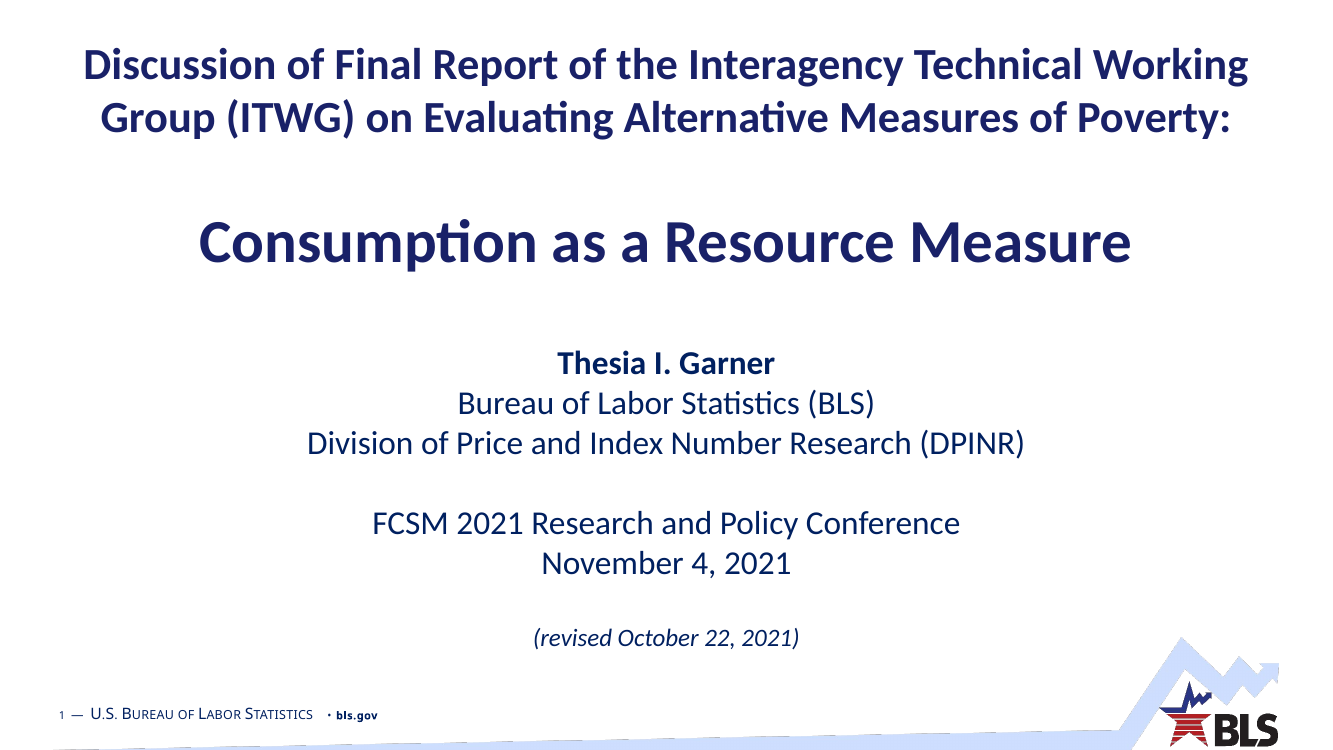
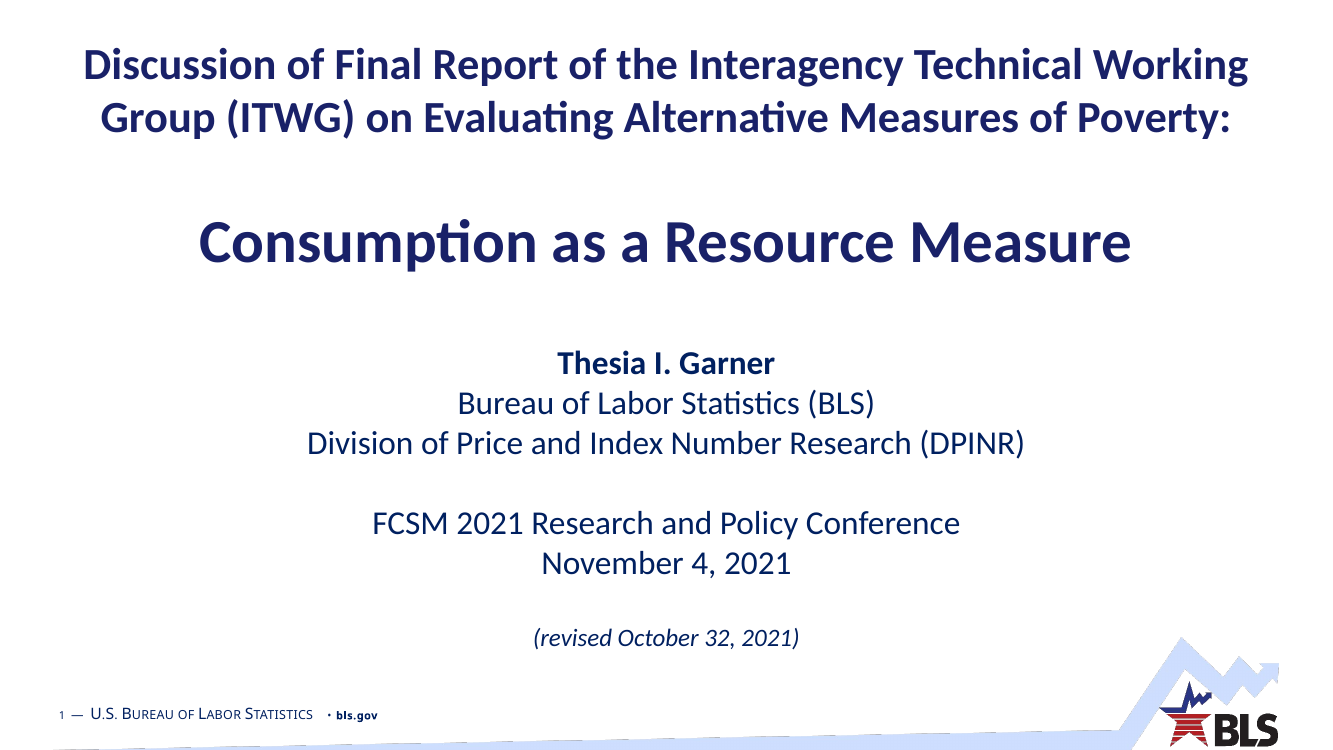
22: 22 -> 32 (720, 638)
